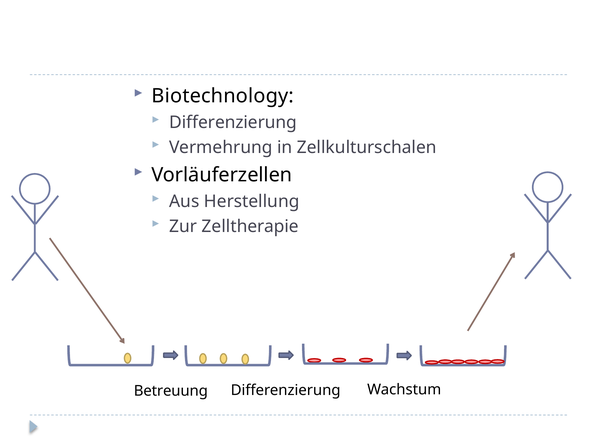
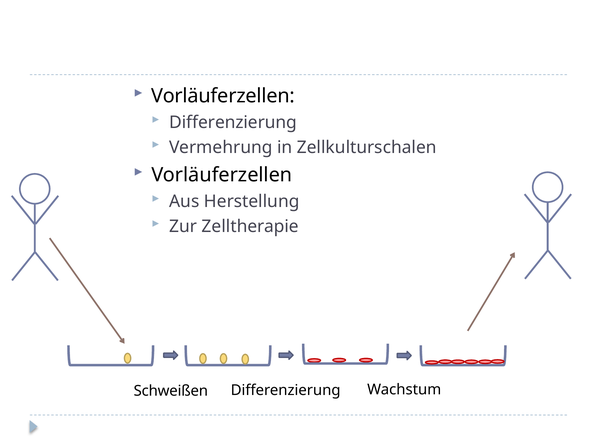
Biotechnology: Biotechnology -> Vorläuferzellen (223, 96)
Betreuung: Betreuung -> Schweißen (171, 391)
